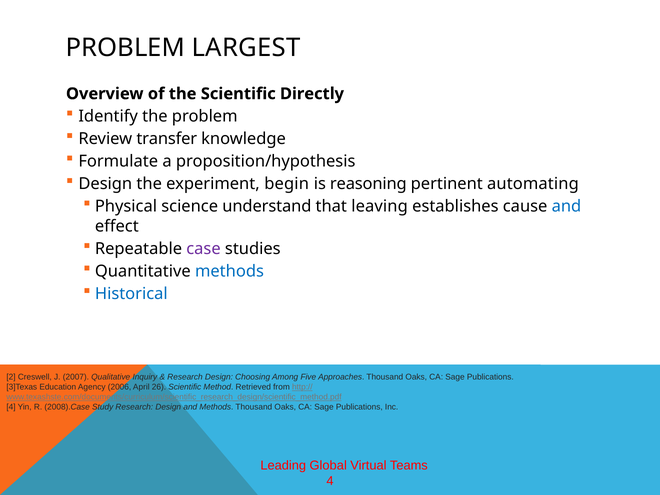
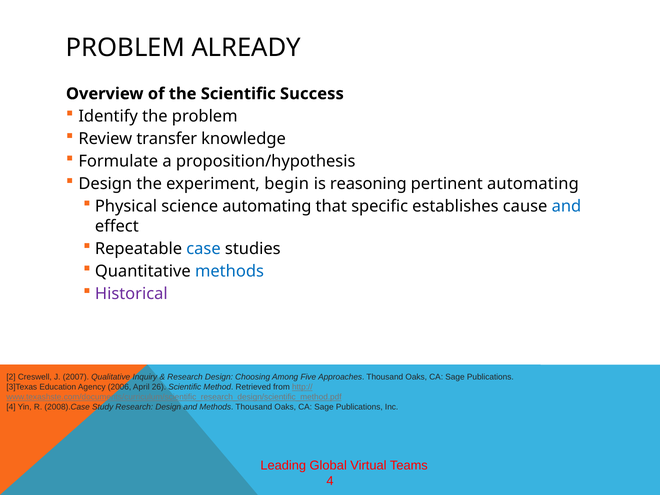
LARGEST: LARGEST -> ALREADY (246, 48)
Directly: Directly -> Success (312, 94)
science understand: understand -> automating (267, 207)
leaving: leaving -> specific (380, 207)
case colour: purple -> blue (204, 249)
Historical colour: blue -> purple (131, 294)
